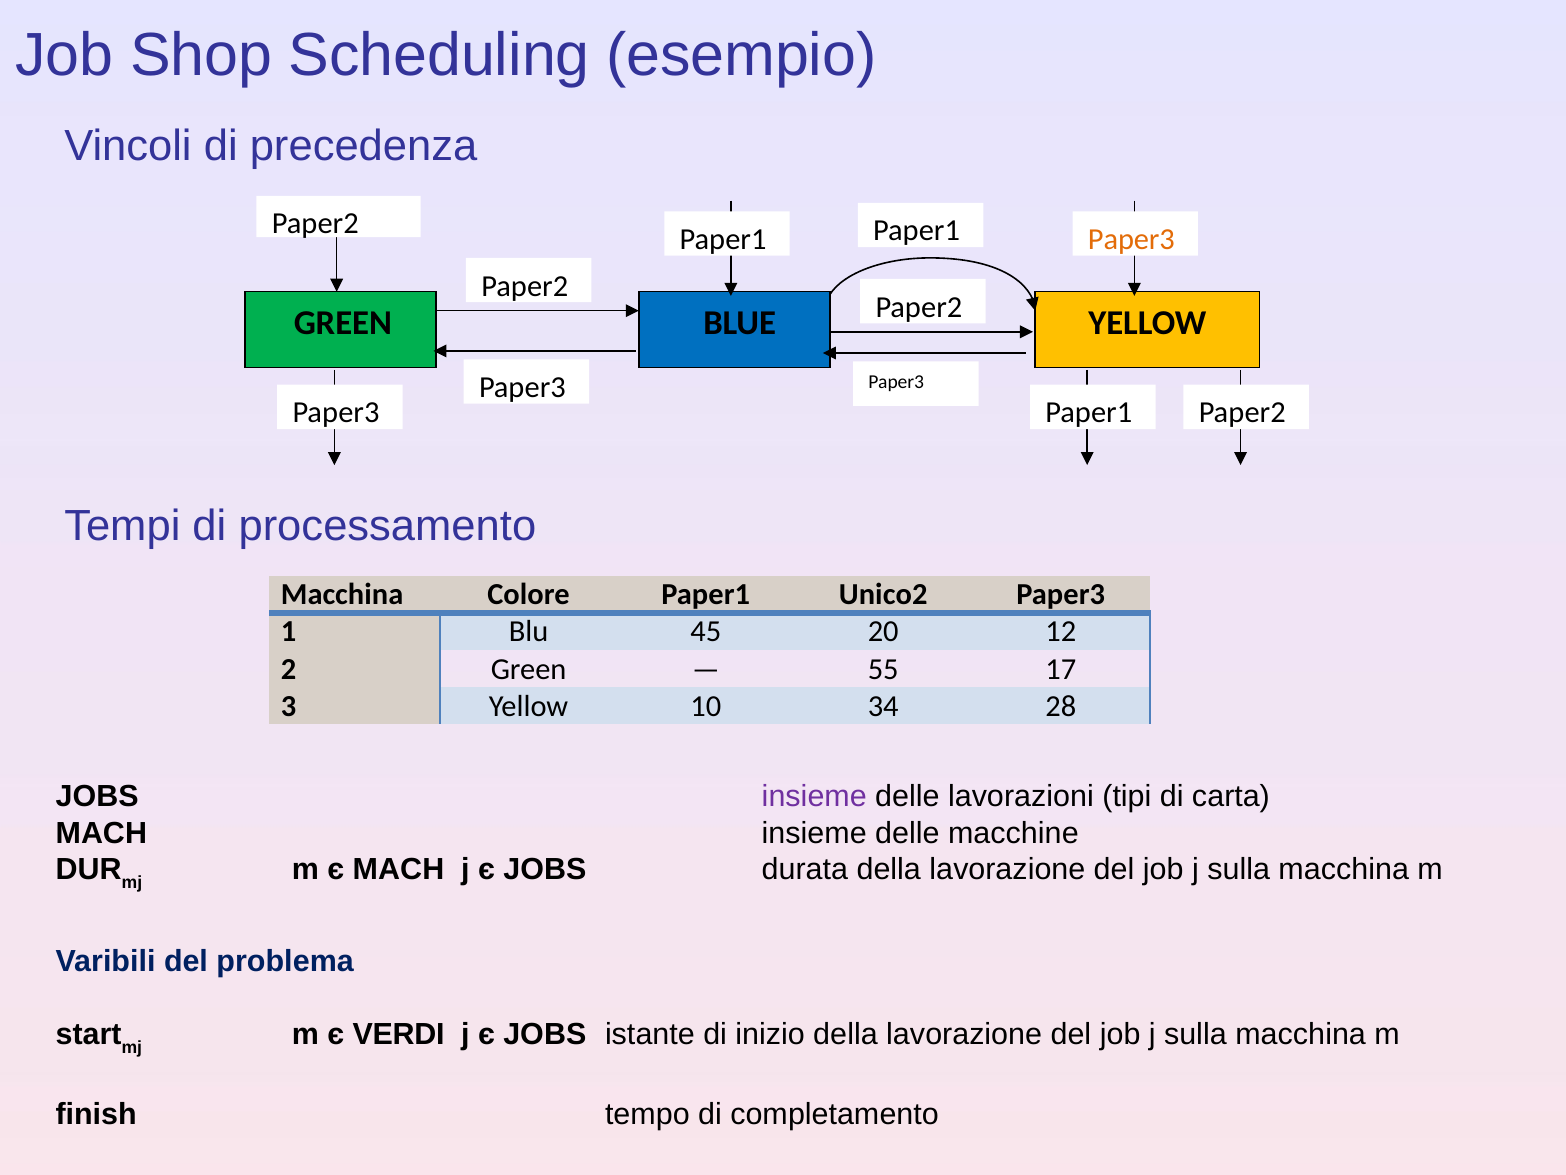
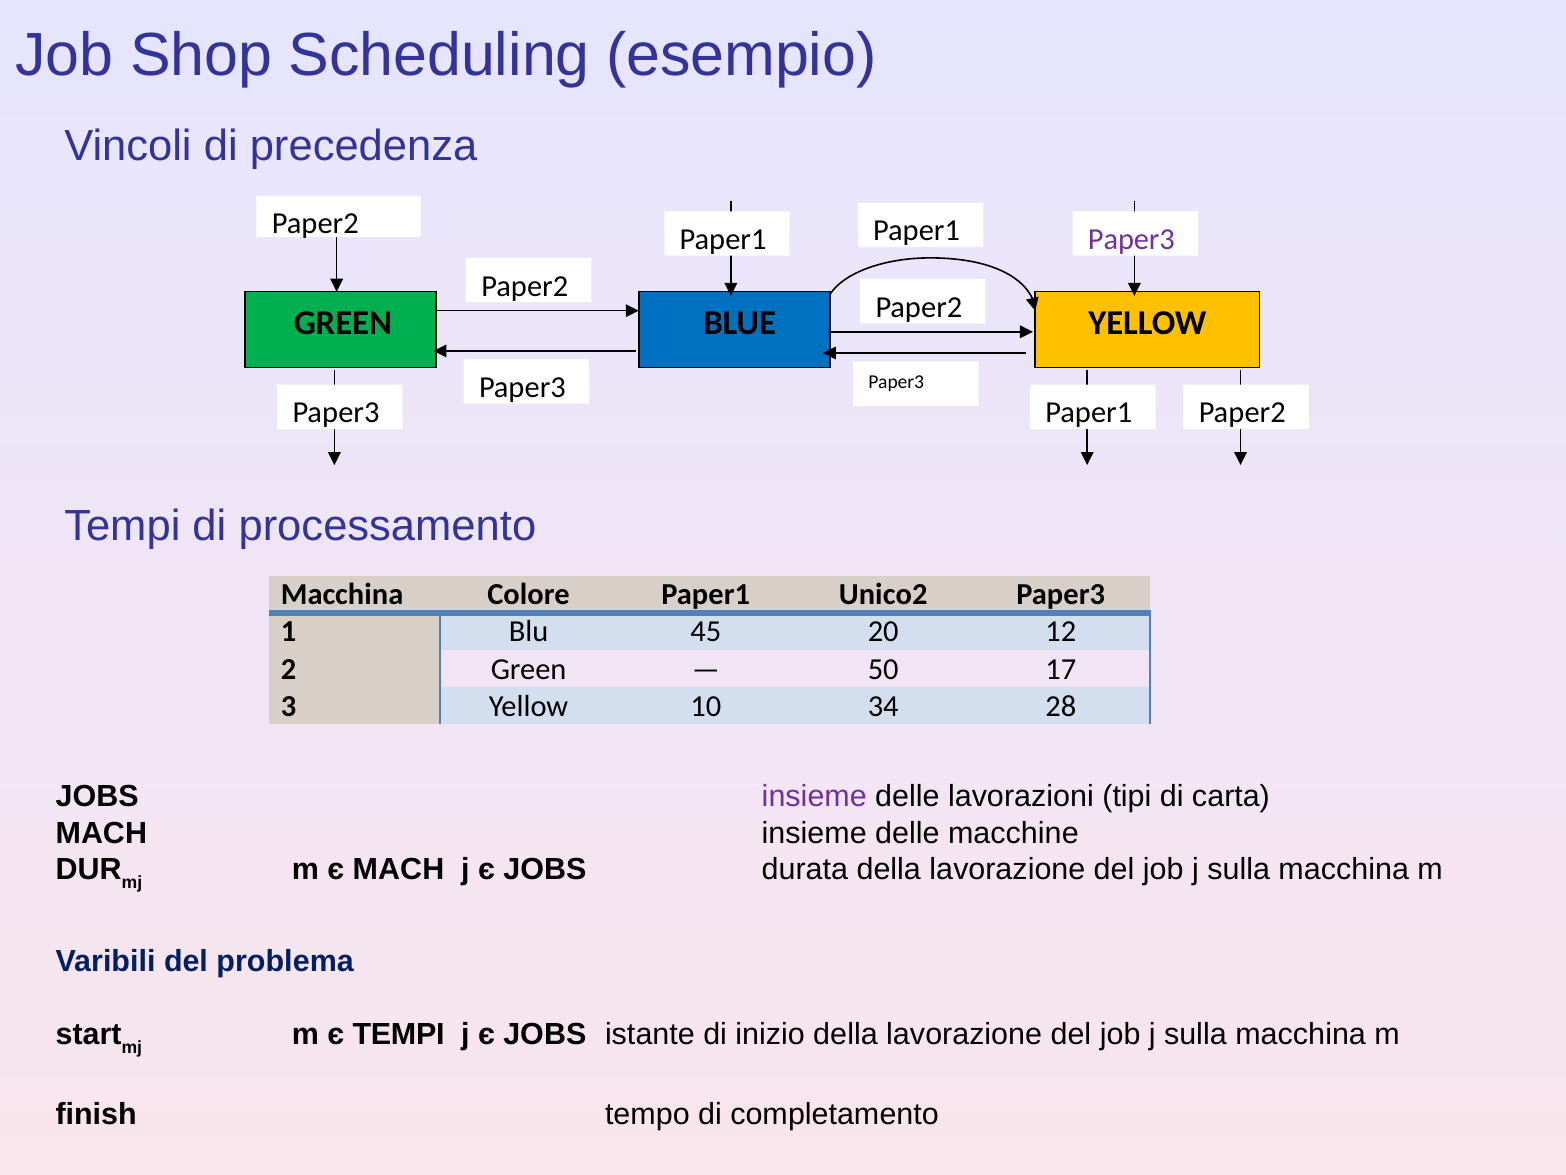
Paper3 colour: orange -> purple (1131, 239)
55: 55 -> 50 (883, 669)
є VERDI: VERDI -> TEMPI (399, 1034)
